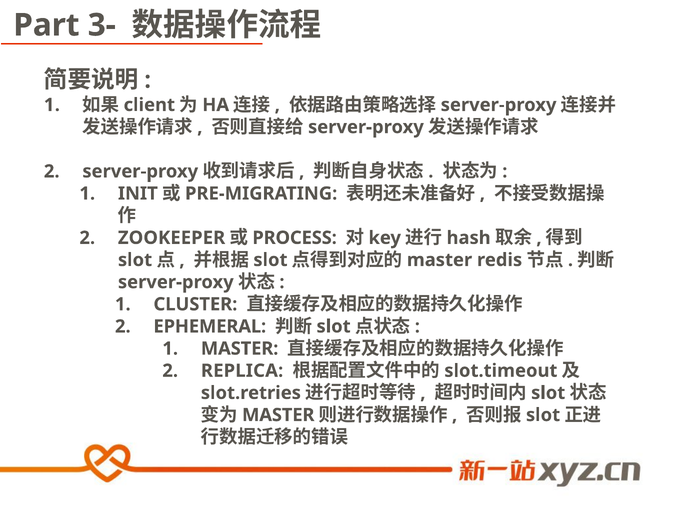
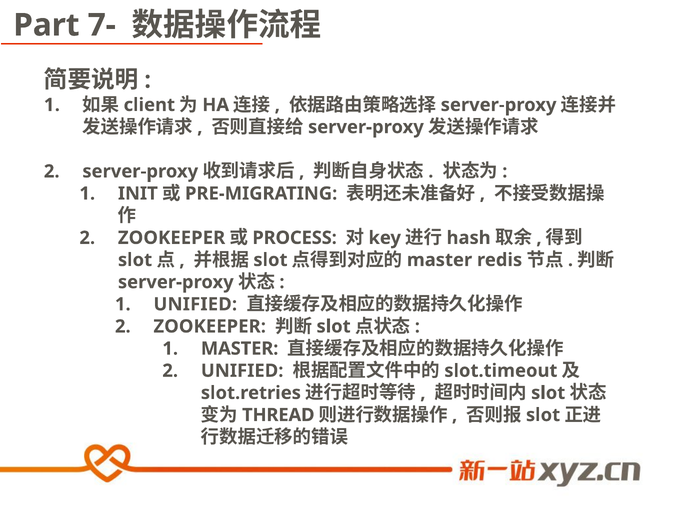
3-: 3- -> 7- (102, 25)
CLUSTER: CLUSTER -> UNIFIED (195, 304)
EPHEMERAL: EPHEMERAL -> ZOOKEEPER (210, 326)
REPLICA: REPLICA -> UNIFIED (242, 370)
MASTER: MASTER -> THREAD (278, 415)
